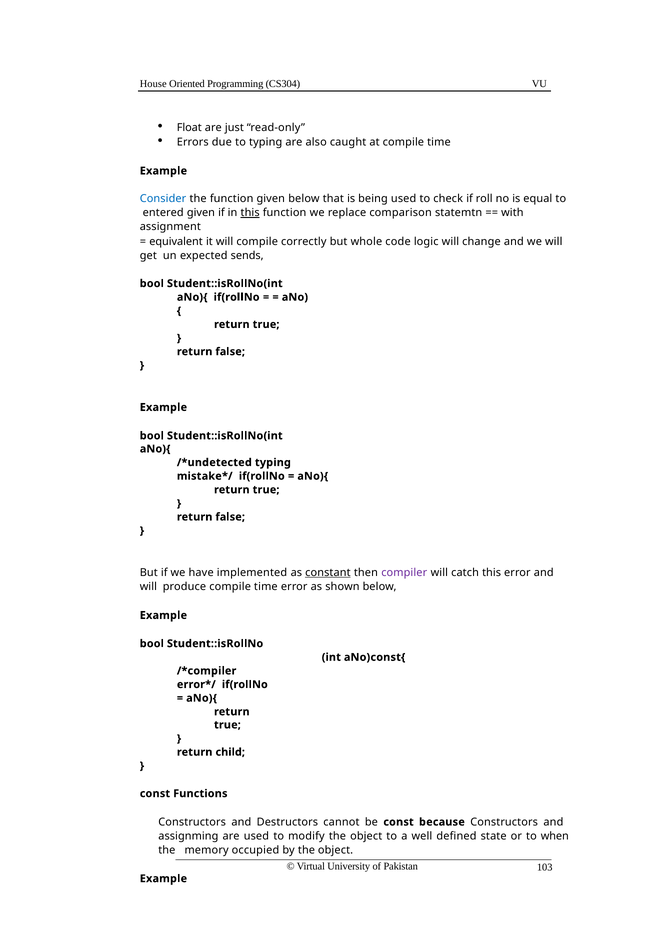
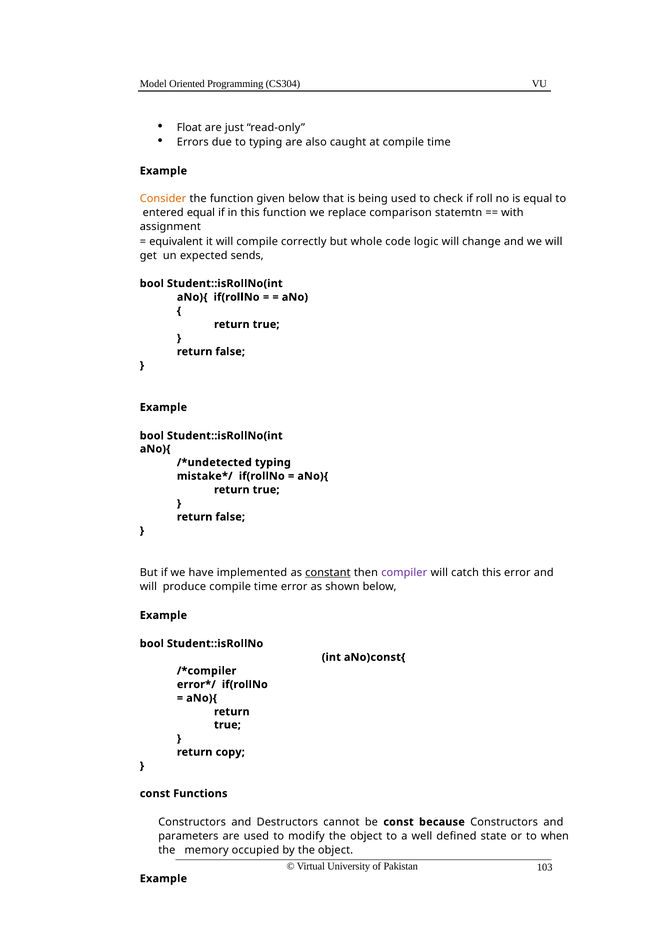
House: House -> Model (153, 84)
Consider colour: blue -> orange (163, 199)
entered given: given -> equal (201, 213)
this underline: present -> none (250, 213)
child: child -> copy (230, 752)
assignming: assignming -> parameters (188, 836)
